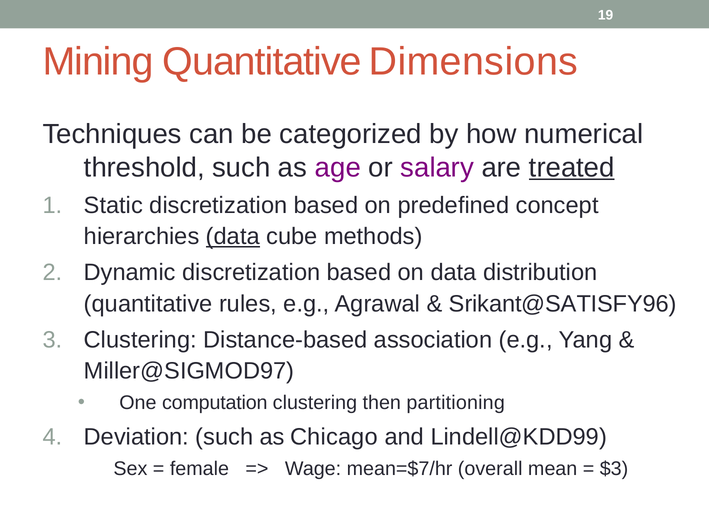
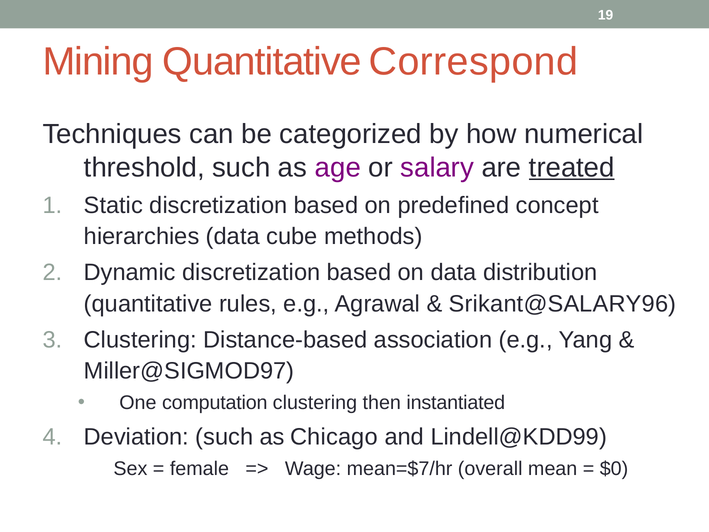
Dimensions: Dimensions -> Correspond (473, 62)
data underline: present -> none (233, 237)
Srikant@SATISFY96: Srikant@SATISFY96 -> Srikant@SALARY96 (563, 304)
partitioning: partitioning -> instantiated (456, 403)
$3: $3 -> $0 (614, 469)
